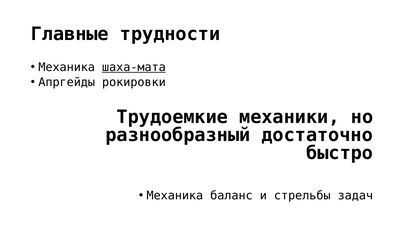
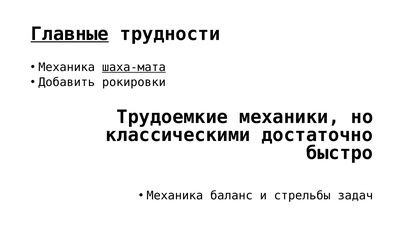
Главные underline: none -> present (70, 34)
Апргейды: Апргейды -> Добавить (67, 83)
разнообразный: разнообразный -> классическими (178, 135)
